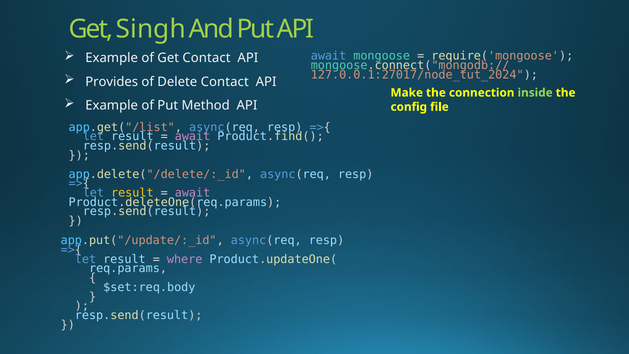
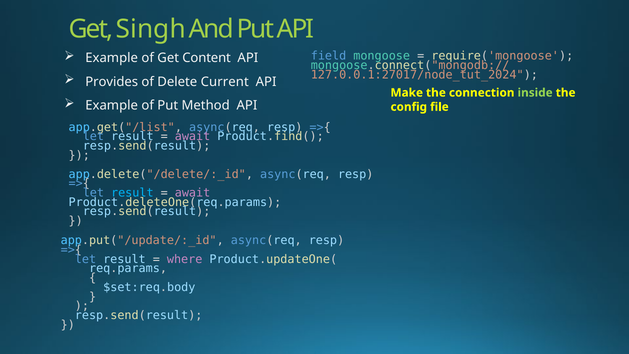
await: await -> field (329, 56)
Get Contact: Contact -> Content (207, 58)
Delete Contact: Contact -> Current (225, 82)
result colour: yellow -> light blue (132, 193)
